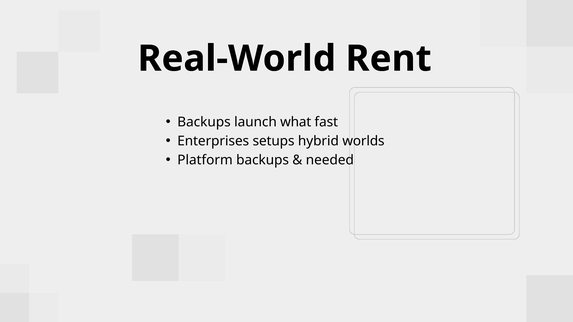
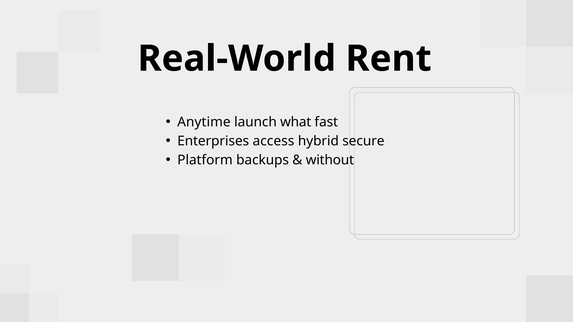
Backups: Backups -> Anytime (204, 122)
setups: setups -> access (273, 141)
worlds: worlds -> secure (363, 141)
needed: needed -> without (330, 160)
